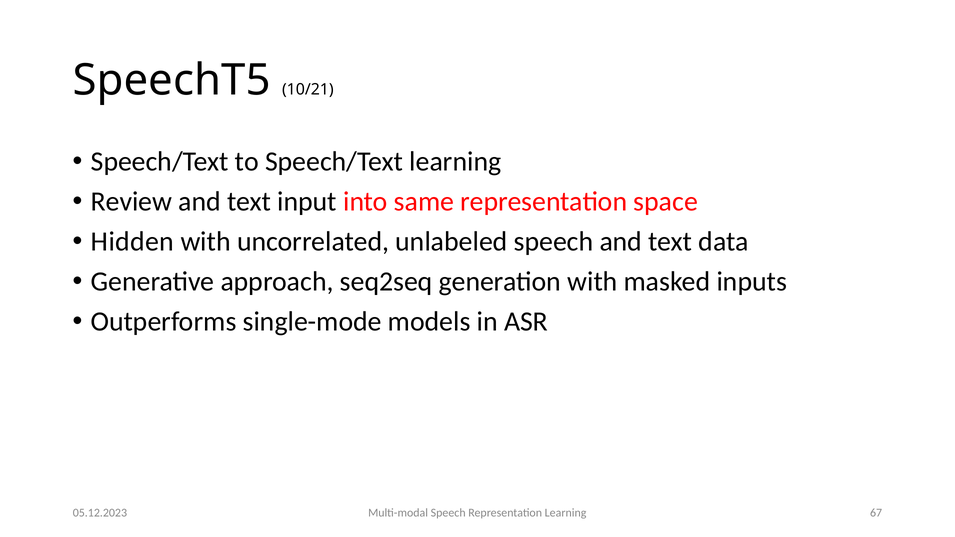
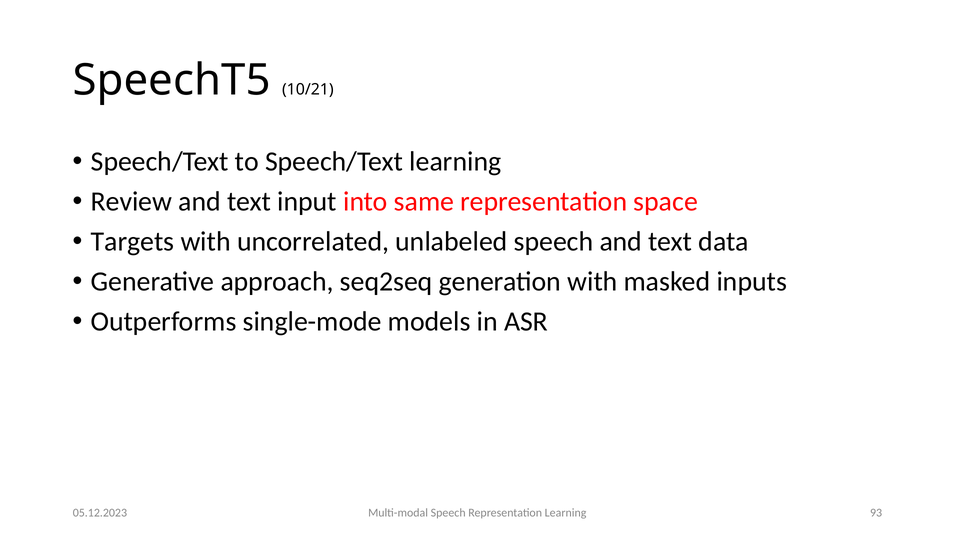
Hidden: Hidden -> Targets (133, 242)
67: 67 -> 93 (876, 513)
